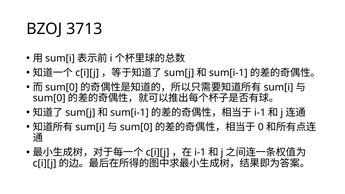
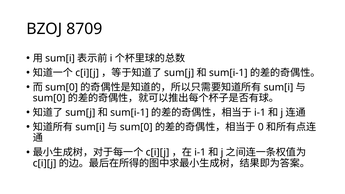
3713: 3713 -> 8709 (84, 29)
